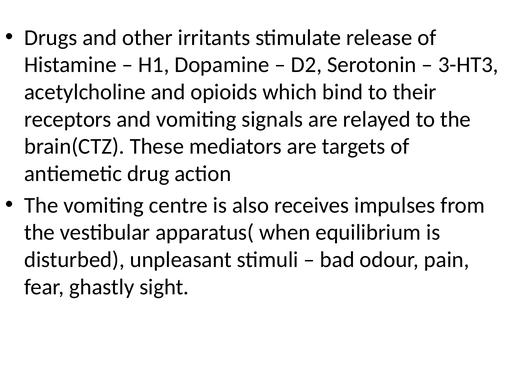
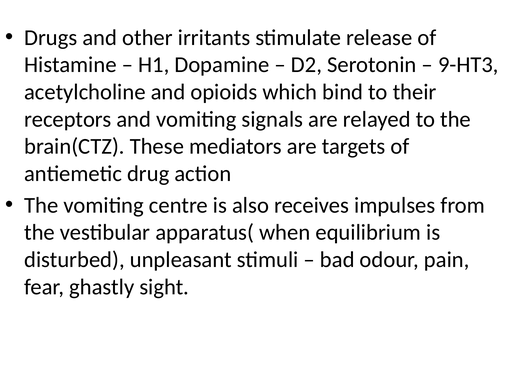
3-HT3: 3-HT3 -> 9-HT3 (468, 65)
